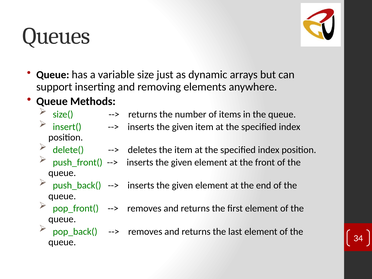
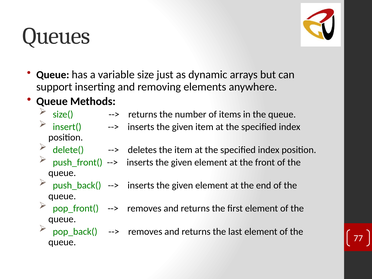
34: 34 -> 77 (358, 238)
